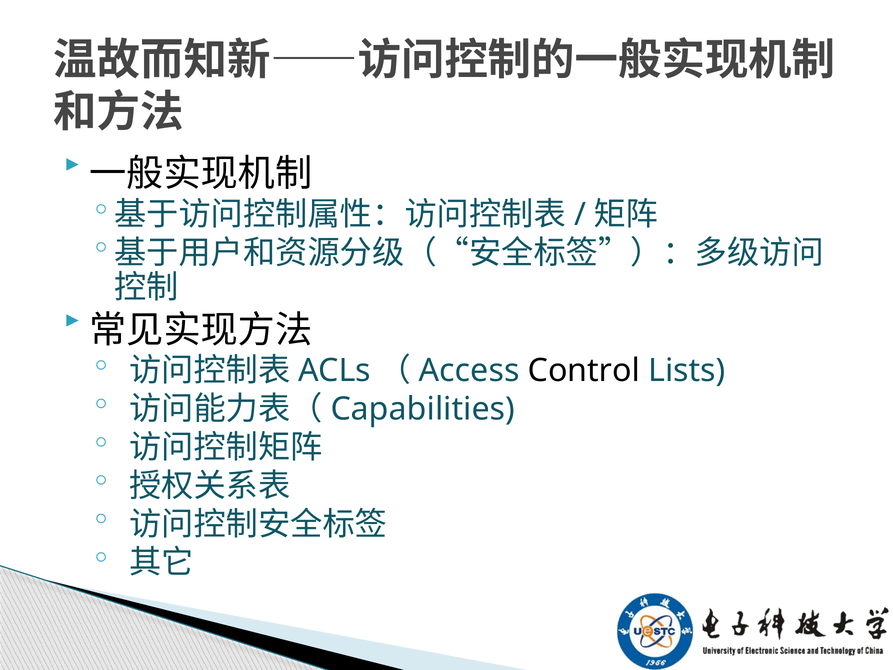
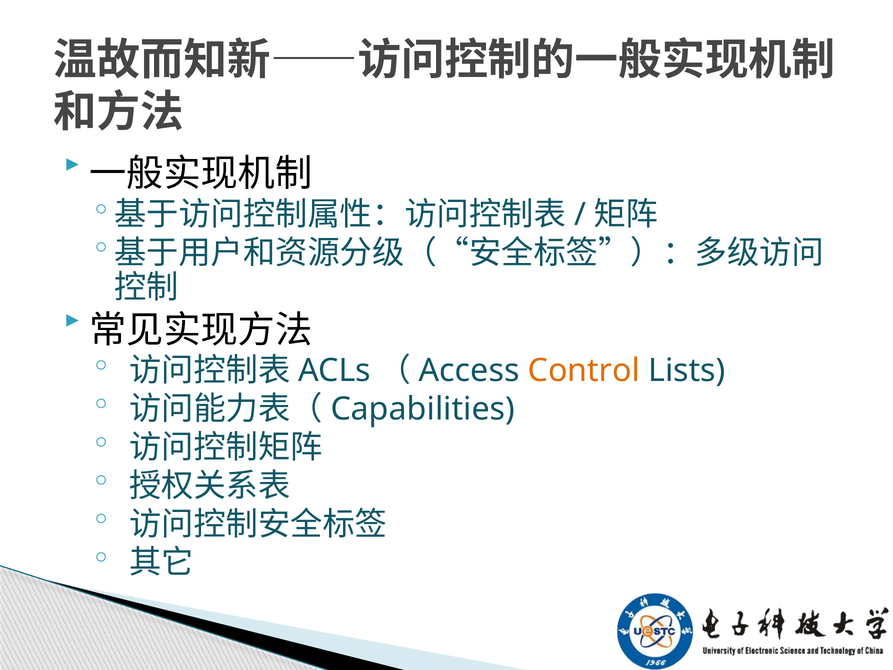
Control colour: black -> orange (584, 371)
